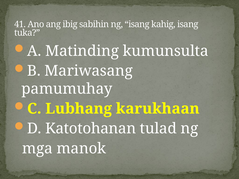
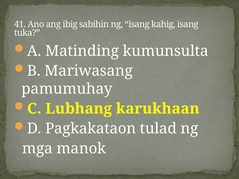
Katotohanan: Katotohanan -> Pagkakataon (91, 129)
